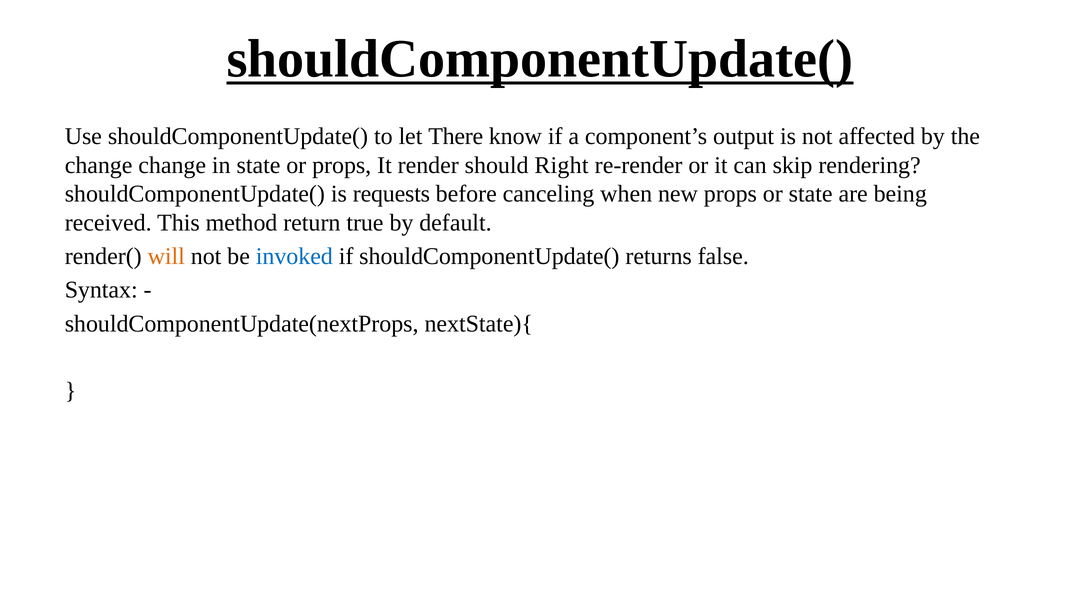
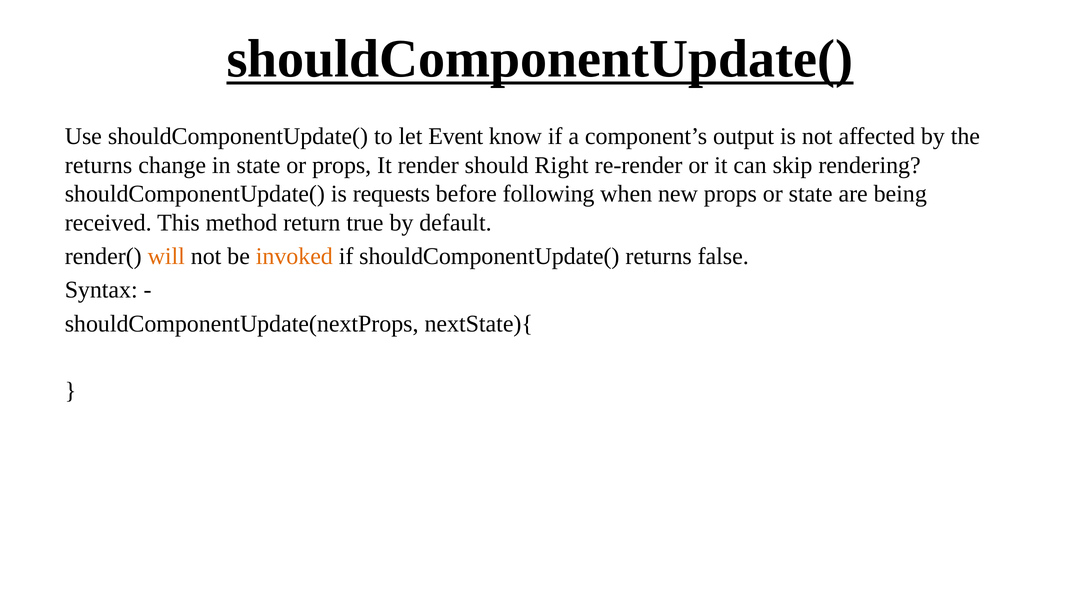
There: There -> Event (456, 136)
change: change -> returns (99, 165)
canceling: canceling -> following (549, 194)
invoked colour: blue -> orange (294, 256)
